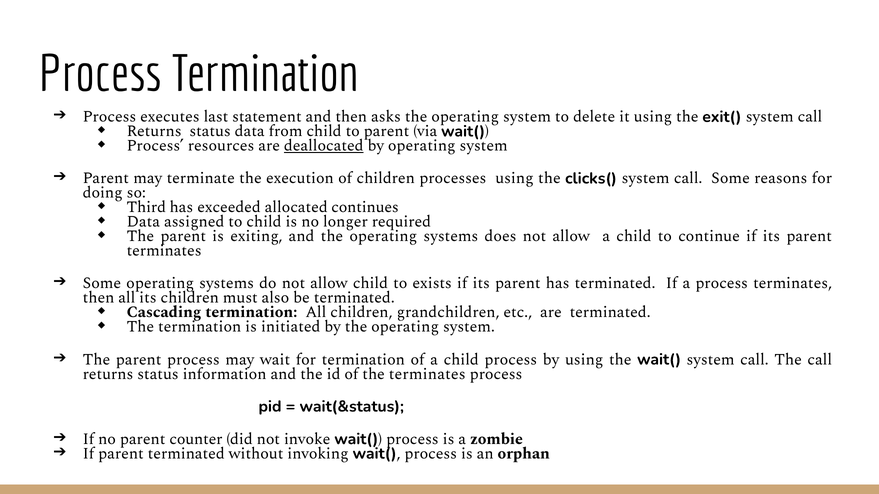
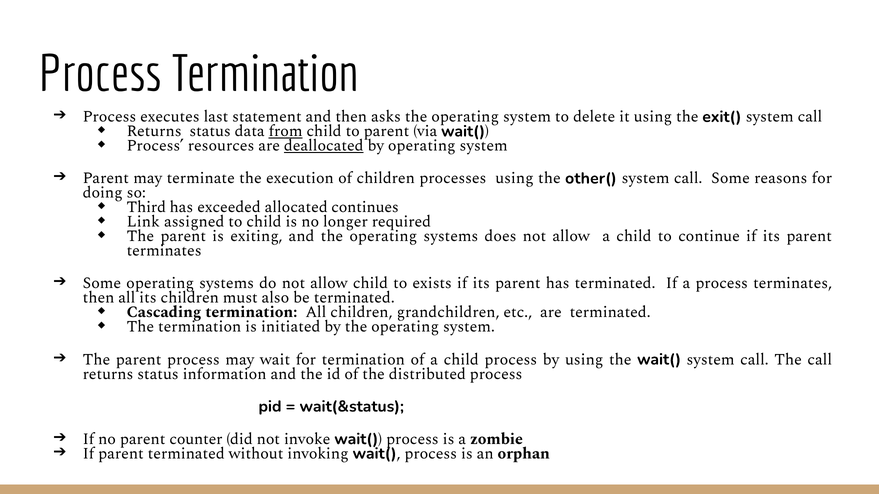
from underline: none -> present (286, 131)
clicks(: clicks( -> other( (591, 178)
Data: Data -> Link (143, 222)
the terminates: terminates -> distributed (427, 374)
